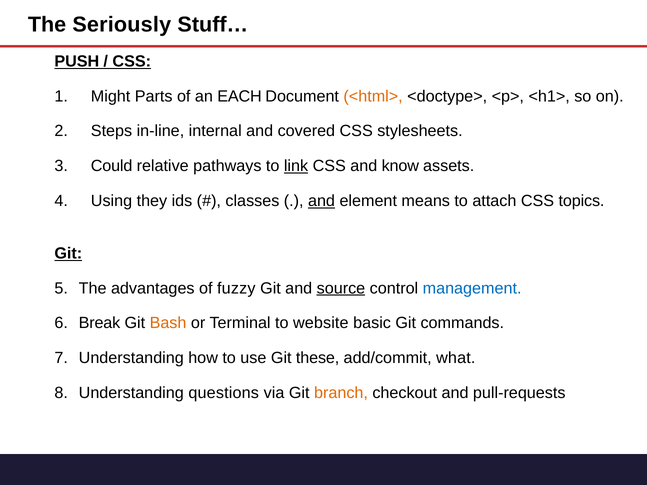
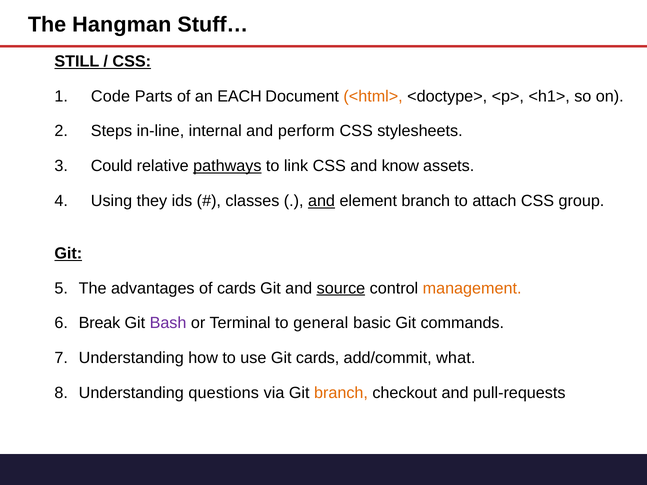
Seriously: Seriously -> Hangman (122, 25)
PUSH: PUSH -> STILL (77, 61)
Might: Might -> Code (111, 96)
covered: covered -> perform (306, 131)
pathways underline: none -> present (227, 166)
link underline: present -> none (296, 166)
element means: means -> branch (426, 201)
topics: topics -> group (581, 201)
of fuzzy: fuzzy -> cards (236, 288)
management colour: blue -> orange (472, 288)
Bash colour: orange -> purple (168, 323)
website: website -> general (321, 323)
Git these: these -> cards (318, 358)
